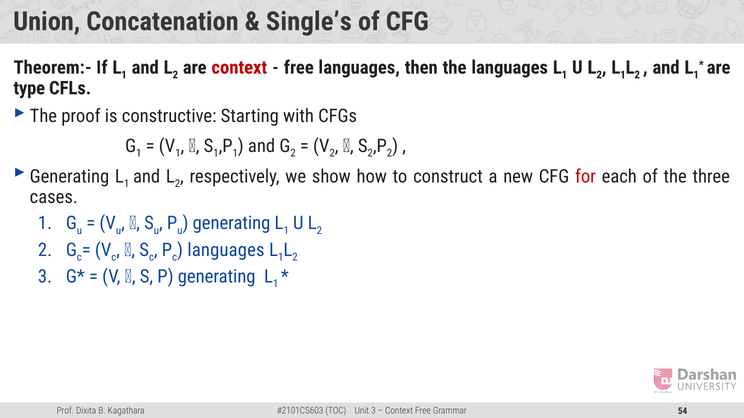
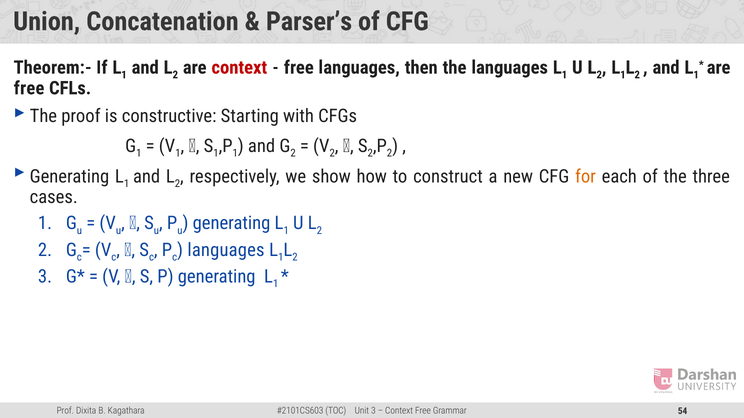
Single’s: Single’s -> Parser’s (309, 22)
type: type -> free (29, 88)
for colour: red -> orange (585, 177)
